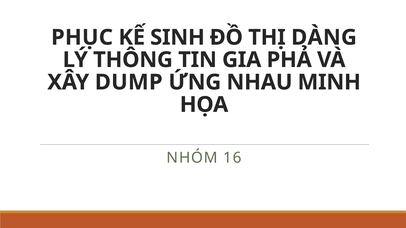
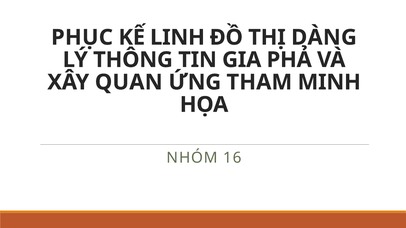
SINH: SINH -> LINH (177, 37)
DUMP: DUMP -> QUAN (129, 82)
NHAU: NHAU -> THAM (259, 82)
